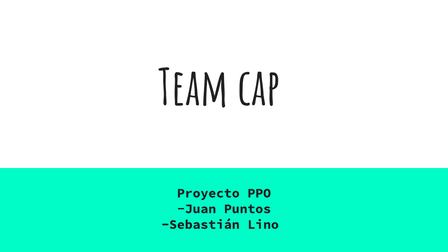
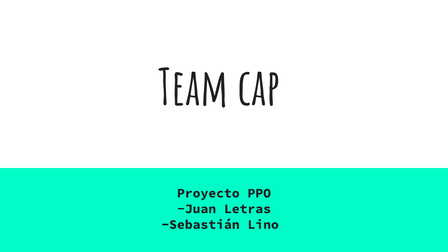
Puntos: Puntos -> Letras (247, 209)
